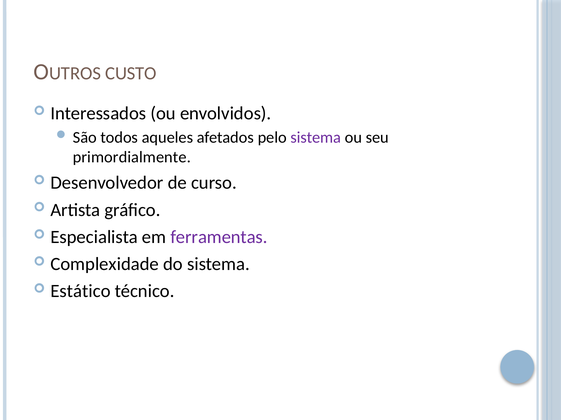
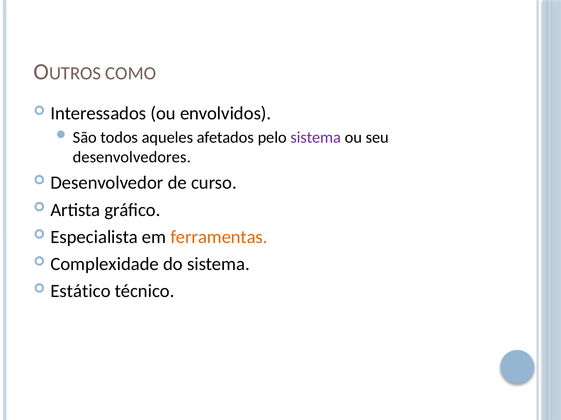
CUSTO: CUSTO -> COMO (131, 73)
primordialmente: primordialmente -> desenvolvedores (132, 157)
ferramentas colour: purple -> orange (219, 237)
